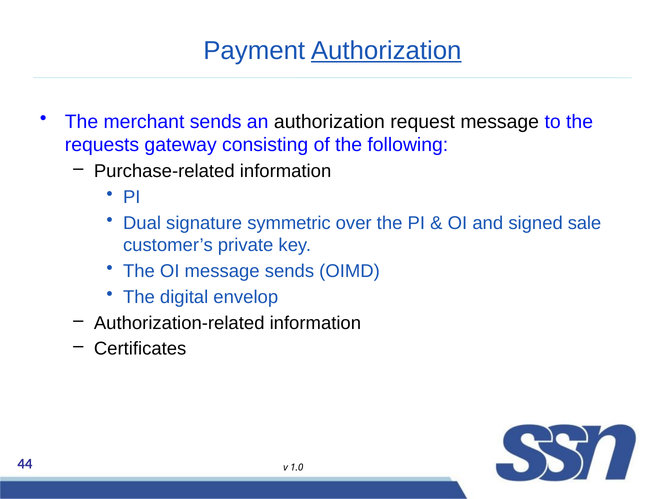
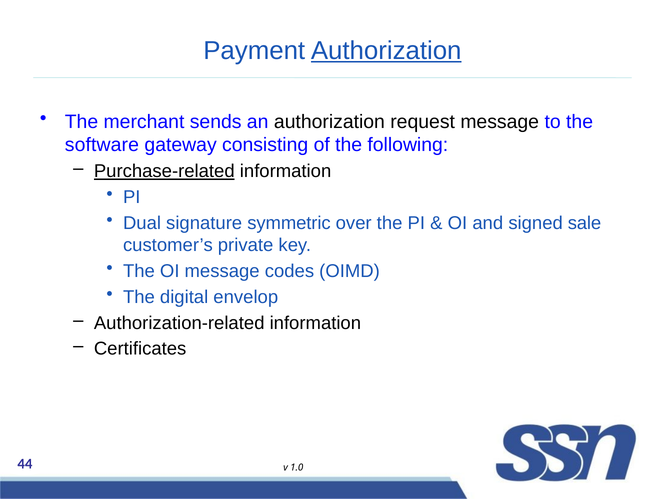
requests: requests -> software (102, 145)
Purchase-related underline: none -> present (164, 171)
message sends: sends -> codes (289, 271)
